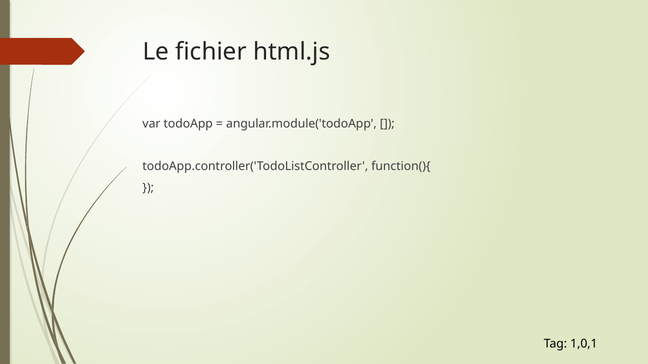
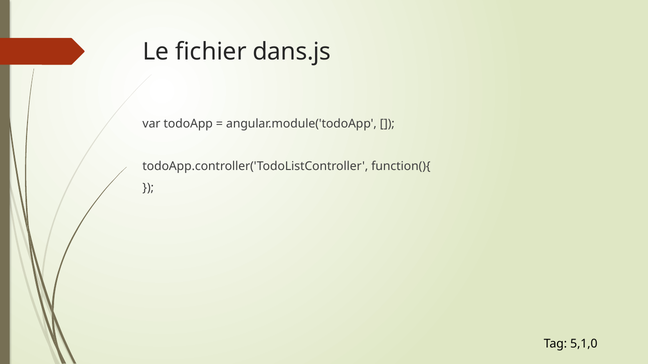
html.js: html.js -> dans.js (292, 52)
1,0,1: 1,0,1 -> 5,1,0 (584, 344)
